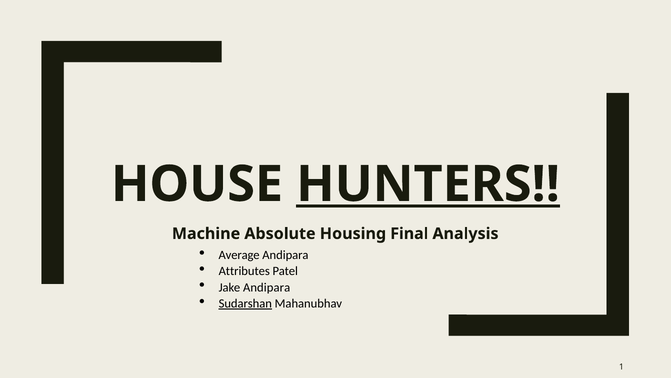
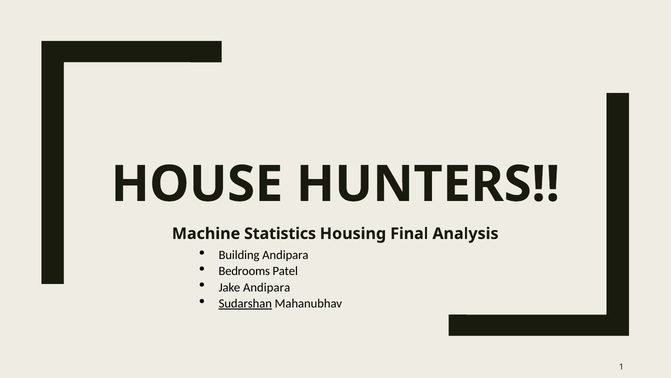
HUNTERS underline: present -> none (428, 184)
Absolute: Absolute -> Statistics (280, 233)
Average: Average -> Building (239, 255)
Attributes: Attributes -> Bedrooms (244, 271)
